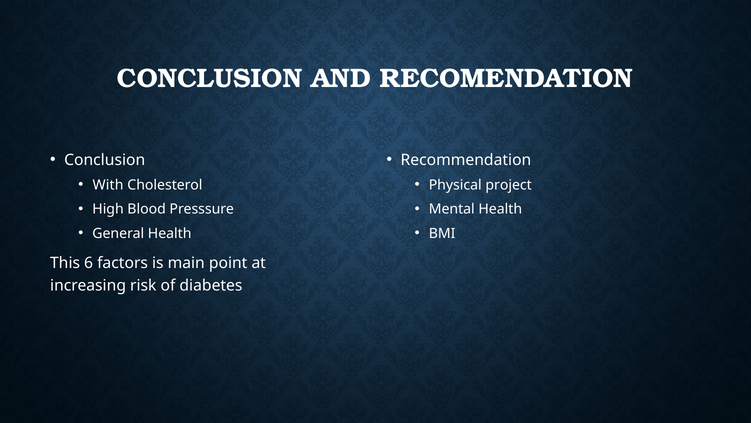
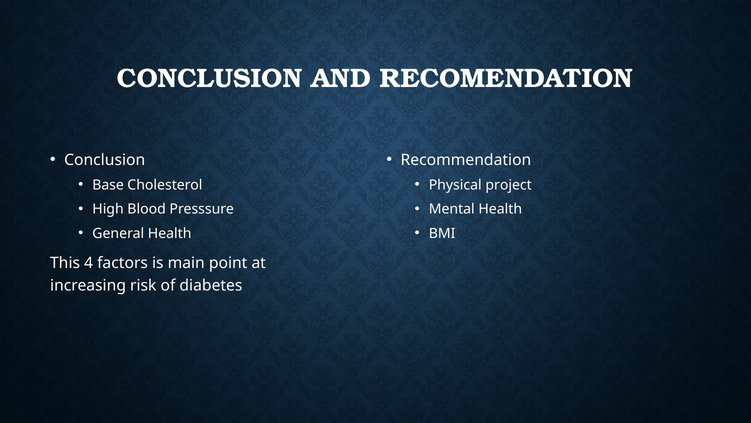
With: With -> Base (108, 185)
6: 6 -> 4 (89, 263)
